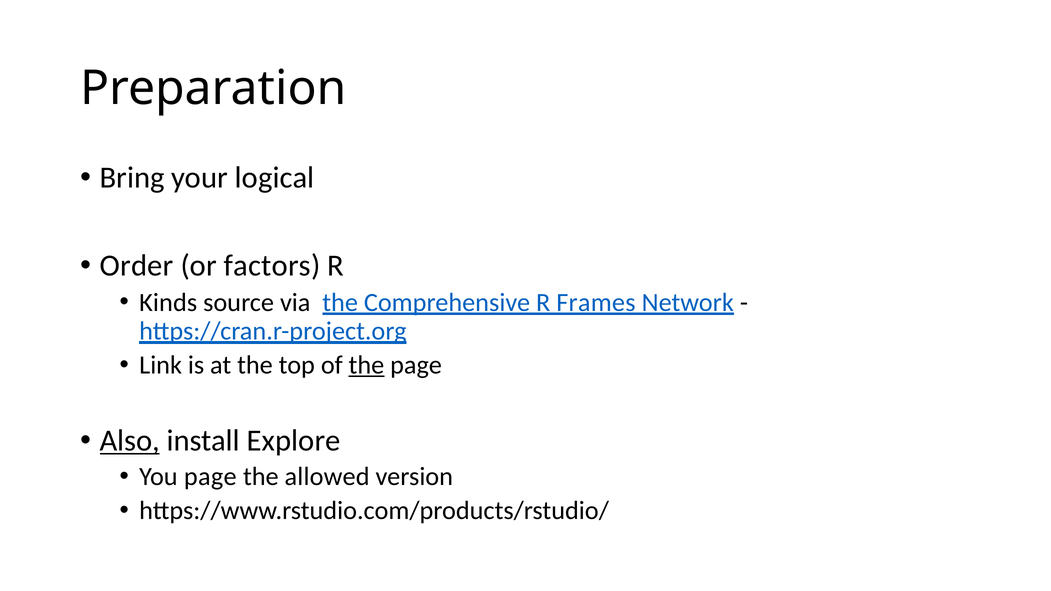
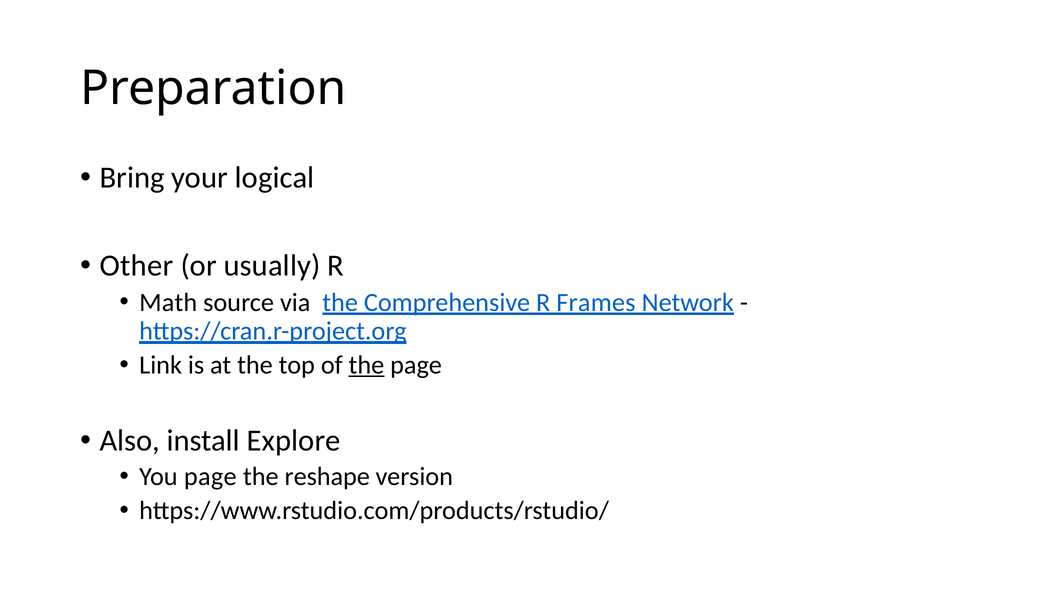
Order: Order -> Other (137, 266)
factors: factors -> usually (272, 266)
Kinds: Kinds -> Math (168, 302)
Also underline: present -> none (130, 441)
allowed: allowed -> reshape (327, 477)
